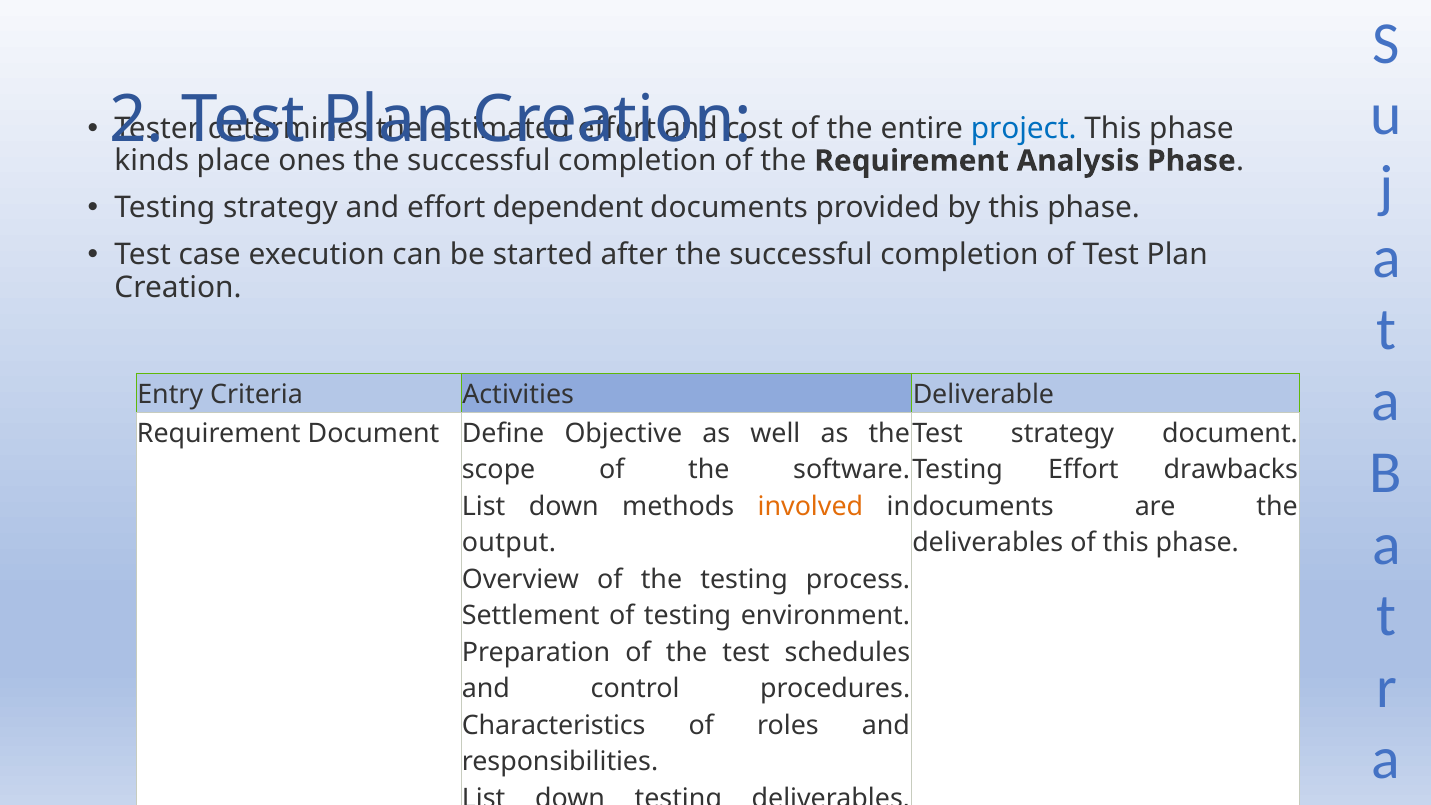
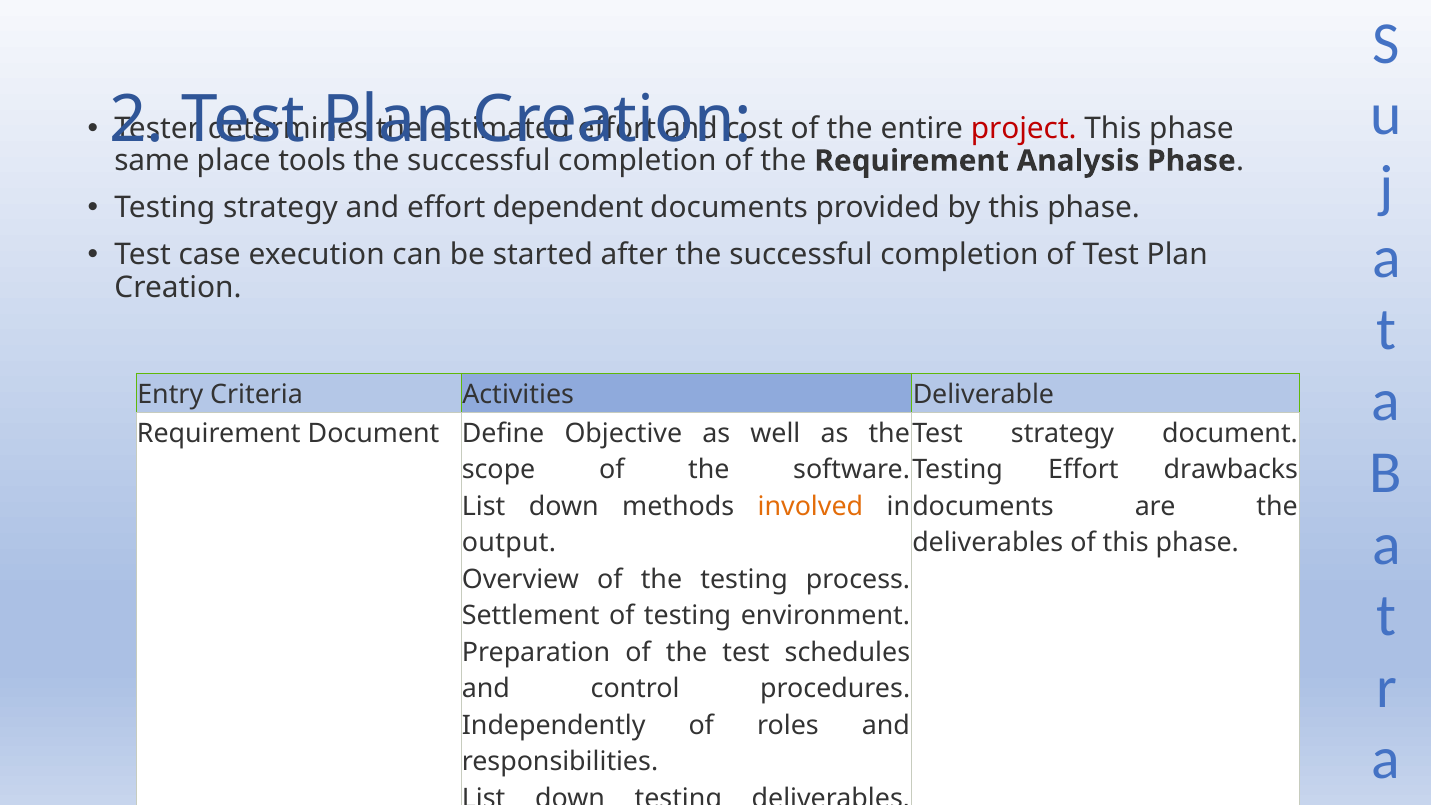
project colour: blue -> red (1024, 129)
kinds: kinds -> same (152, 161)
ones: ones -> tools (312, 161)
Characteristics: Characteristics -> Independently (554, 725)
